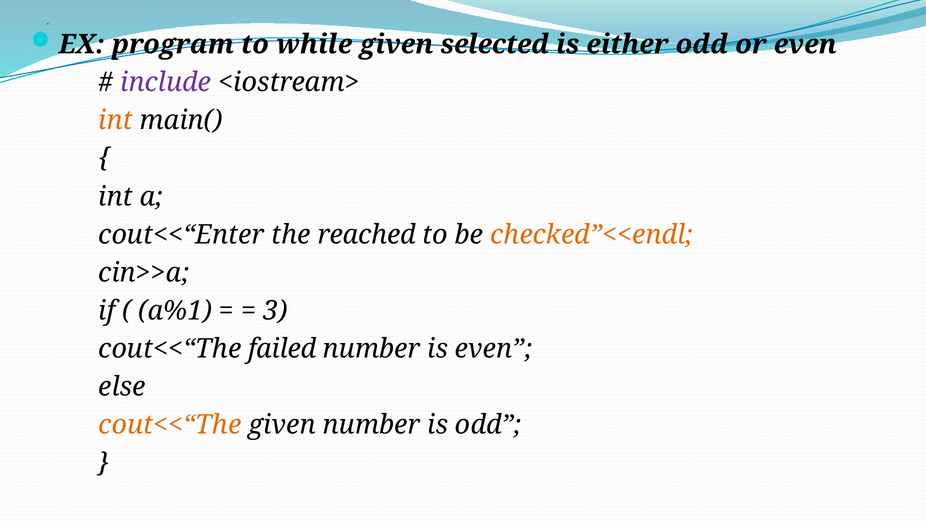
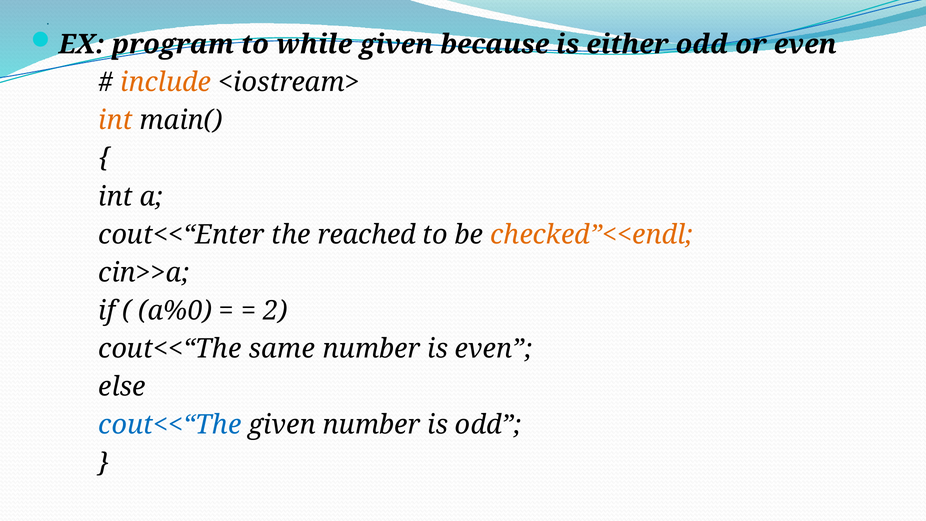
selected: selected -> because (495, 44)
include colour: purple -> orange (166, 82)
a%1: a%1 -> a%0 (175, 311)
3: 3 -> 2 (275, 311)
failed: failed -> same (282, 349)
cout<<“The colour: orange -> blue (170, 425)
